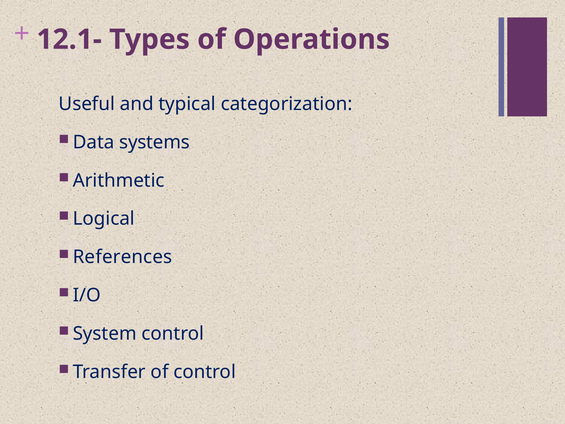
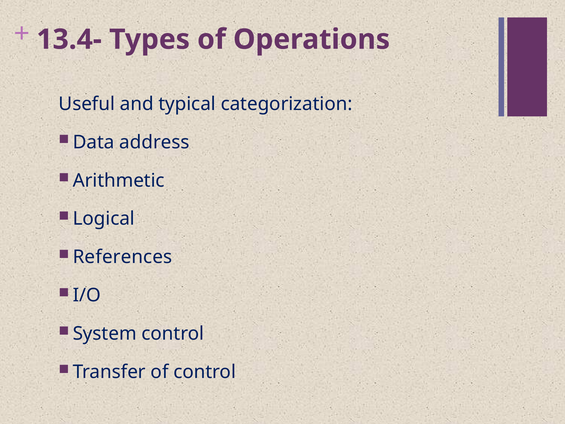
12.1-: 12.1- -> 13.4- (69, 39)
systems: systems -> address (154, 142)
